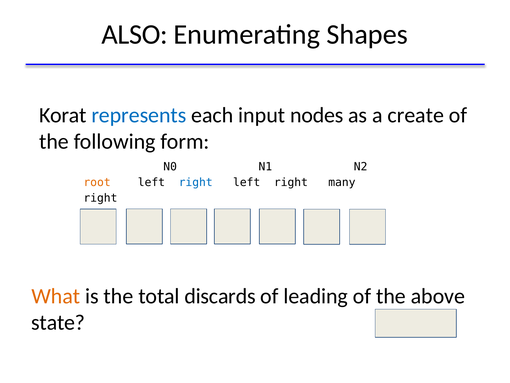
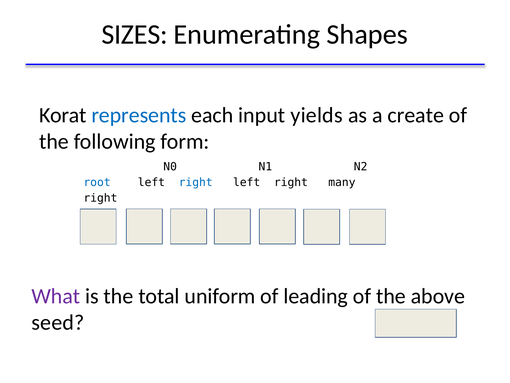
ALSO: ALSO -> SIZES (135, 34)
nodes: nodes -> yields (317, 115)
root colour: orange -> blue (97, 182)
What colour: orange -> purple (56, 296)
discards: discards -> uniform (220, 296)
state: state -> seed (58, 322)
